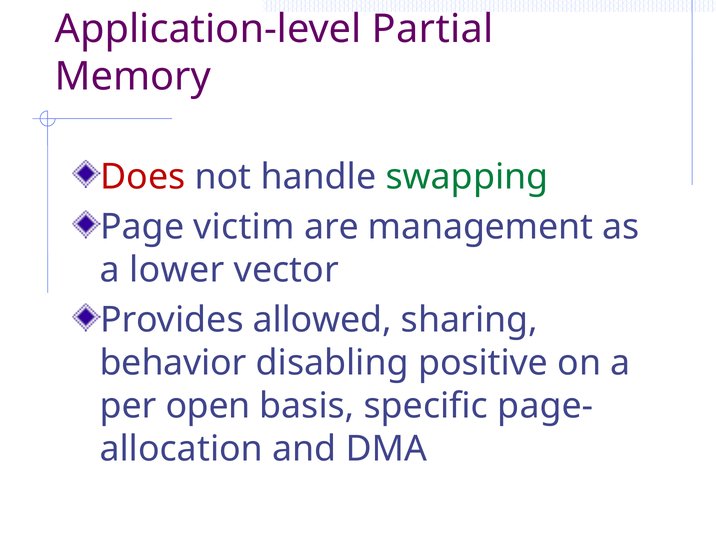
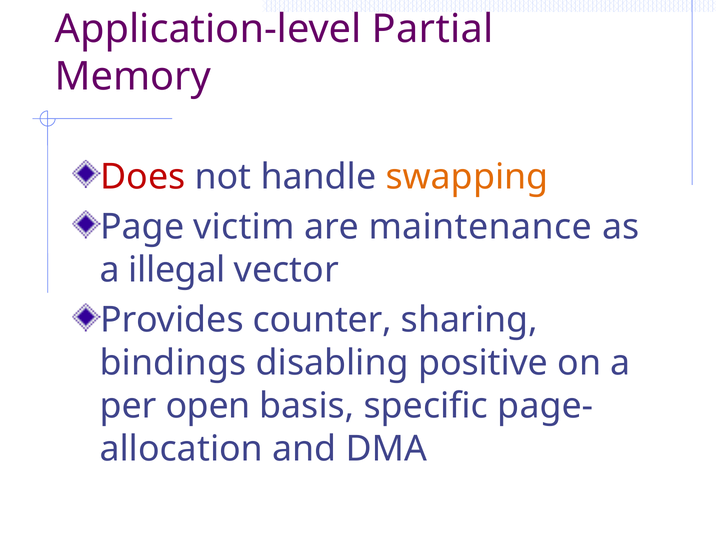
swapping colour: green -> orange (467, 177)
management: management -> maintenance (480, 227)
lower: lower -> illegal (177, 270)
allowed: allowed -> counter (322, 320)
behavior: behavior -> bindings (173, 363)
